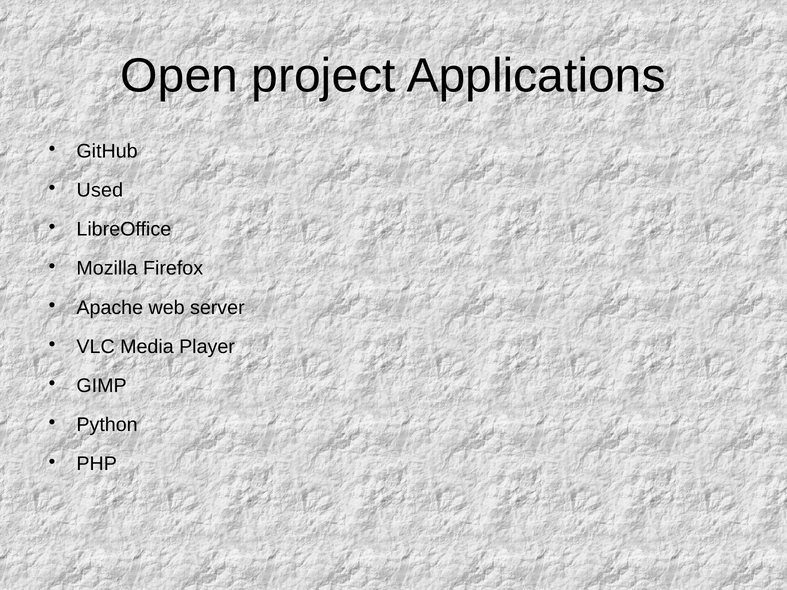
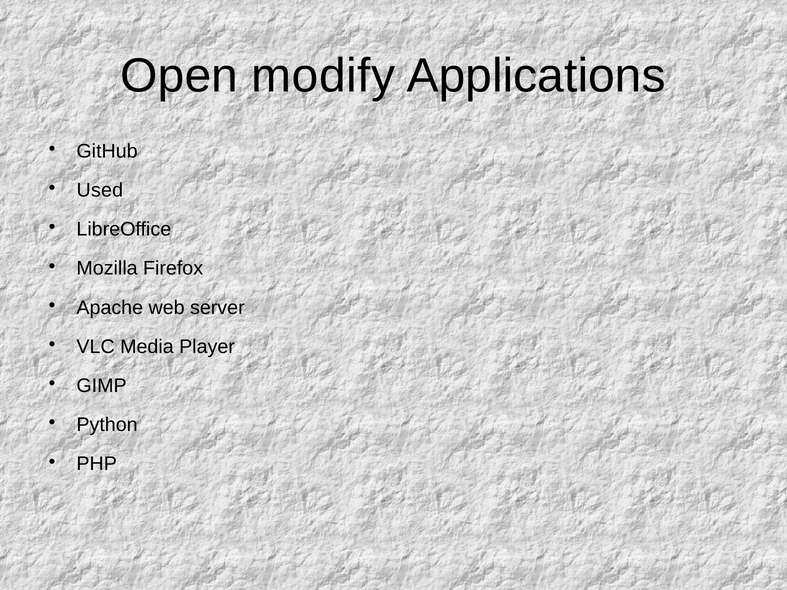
project: project -> modify (323, 76)
